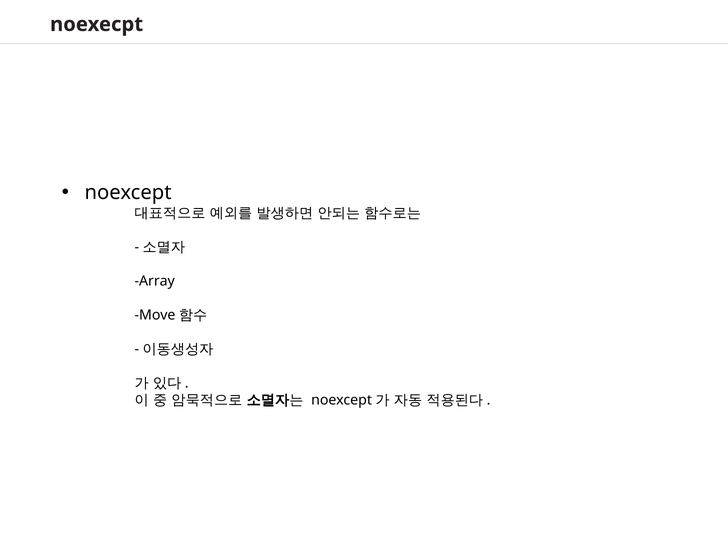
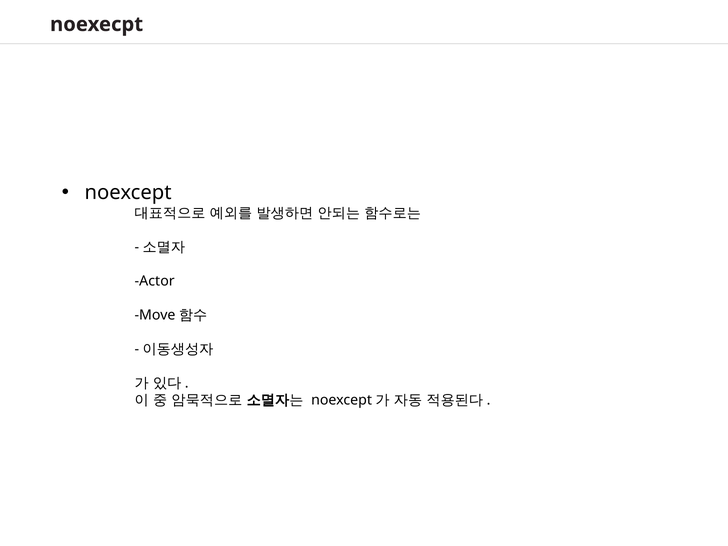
Array: Array -> Actor (155, 281)
